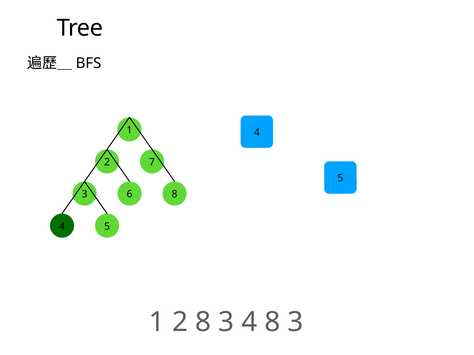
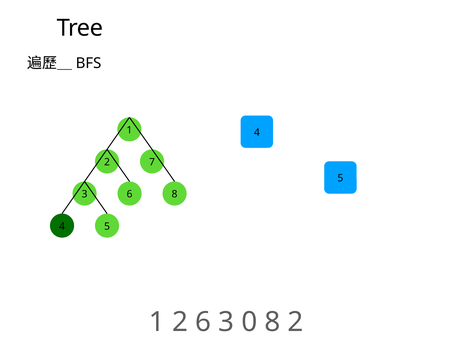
2 8: 8 -> 6 (203, 323)
3 4: 4 -> 0 (249, 323)
3: 3 -> 2 (296, 323)
